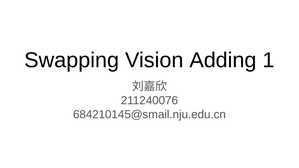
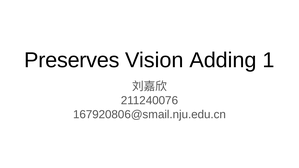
Swapping: Swapping -> Preserves (72, 60)
684210145@smail.nju.edu.cn: 684210145@smail.nju.edu.cn -> 167920806@smail.nju.edu.cn (149, 115)
